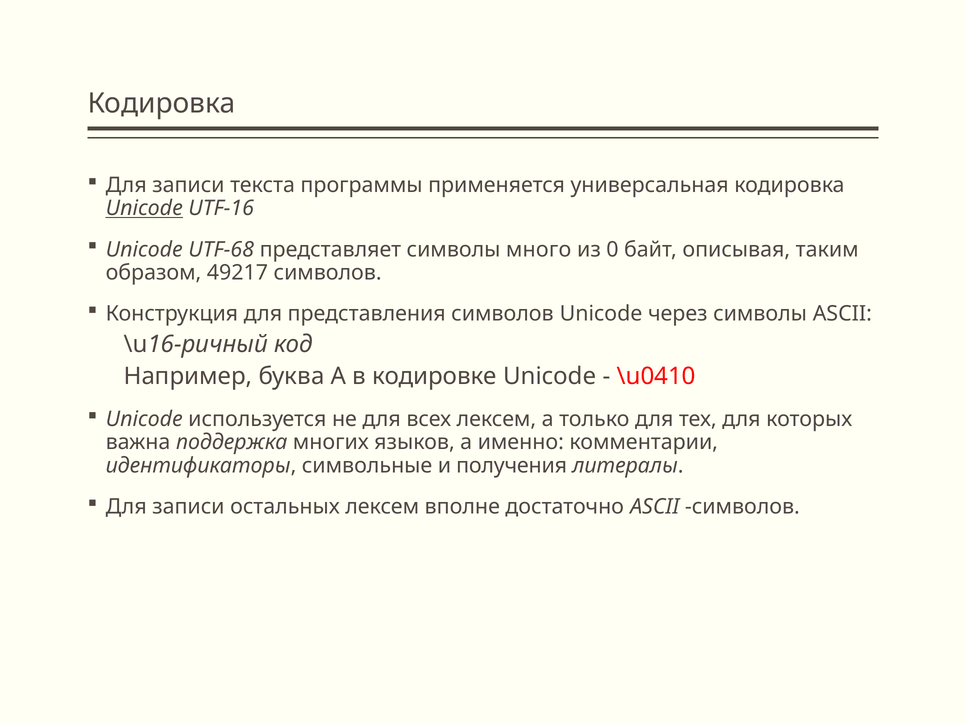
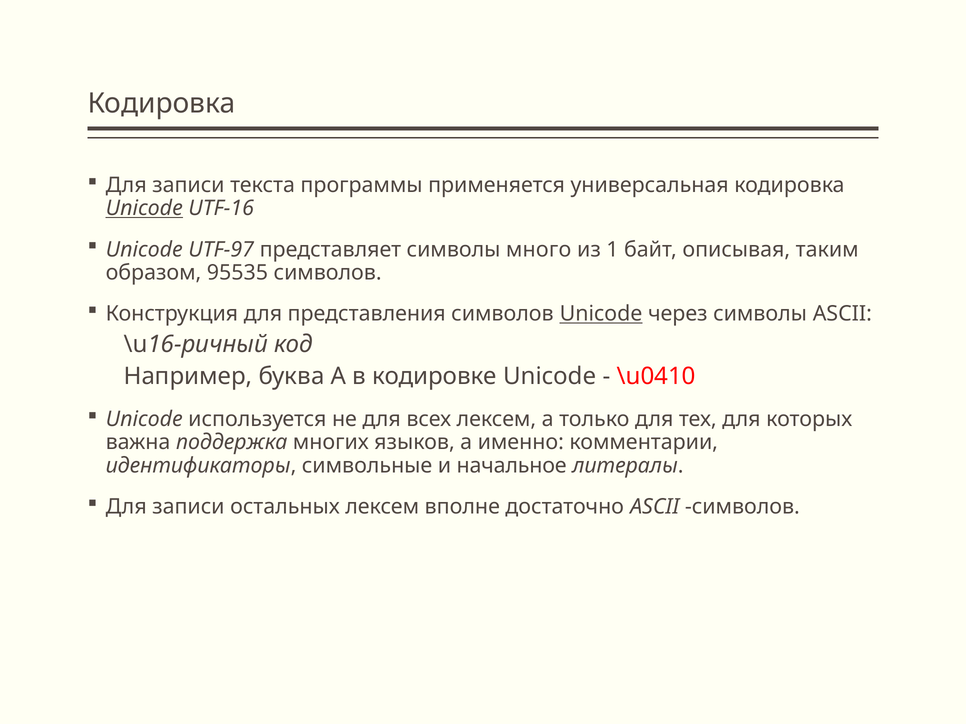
UTF-68: UTF-68 -> UTF-97 (221, 250)
0: 0 -> 1 (612, 250)
49217: 49217 -> 95535 (237, 273)
Unicode underline: none -> present (601, 314)
получения: получения -> начальное (512, 466)
